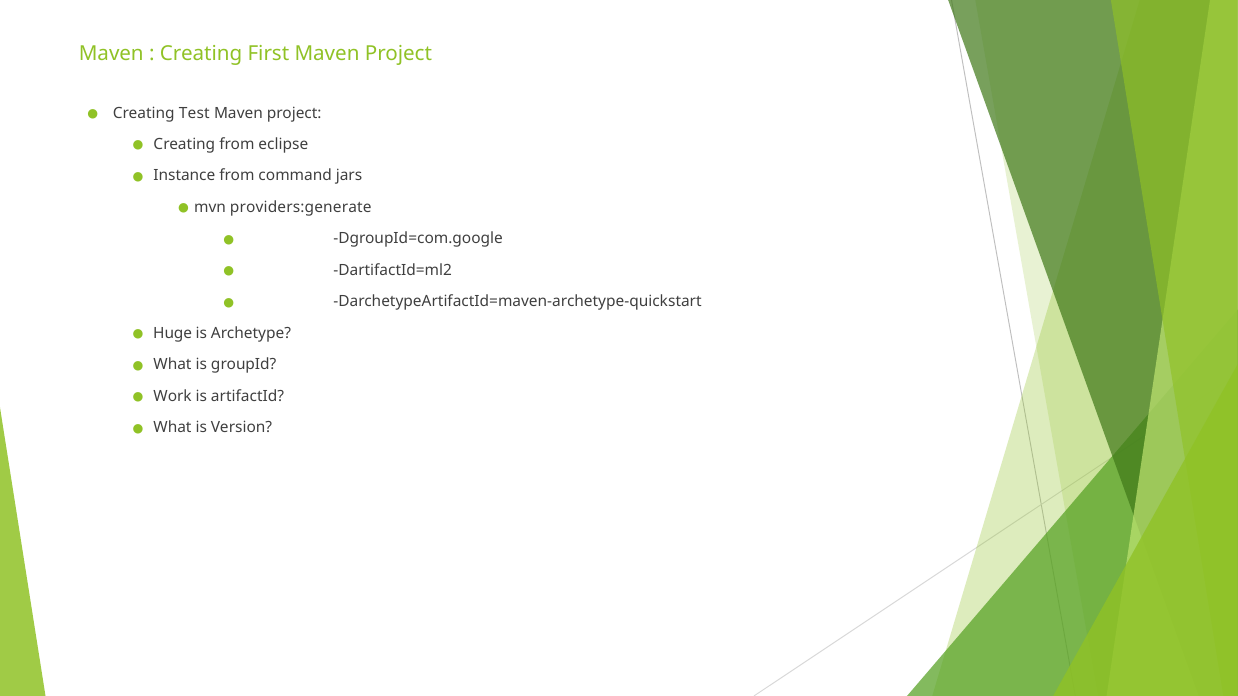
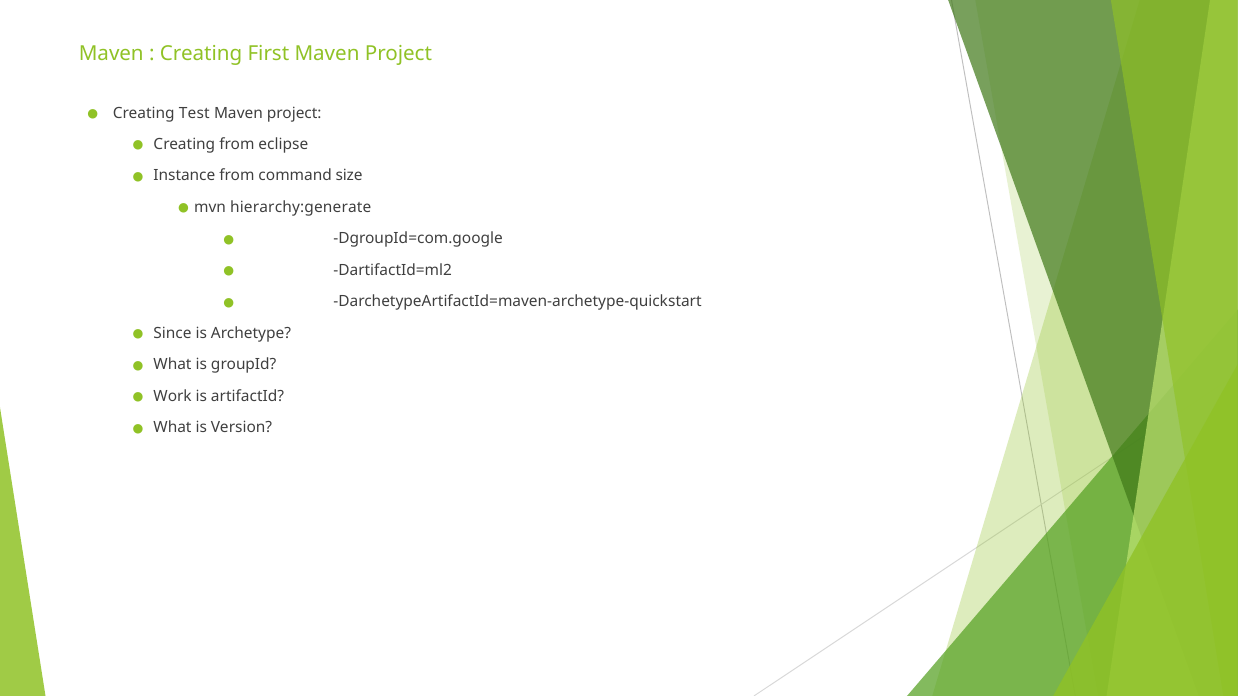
jars: jars -> size (349, 176)
providers:generate: providers:generate -> hierarchy:generate (301, 207)
Huge: Huge -> Since (173, 333)
